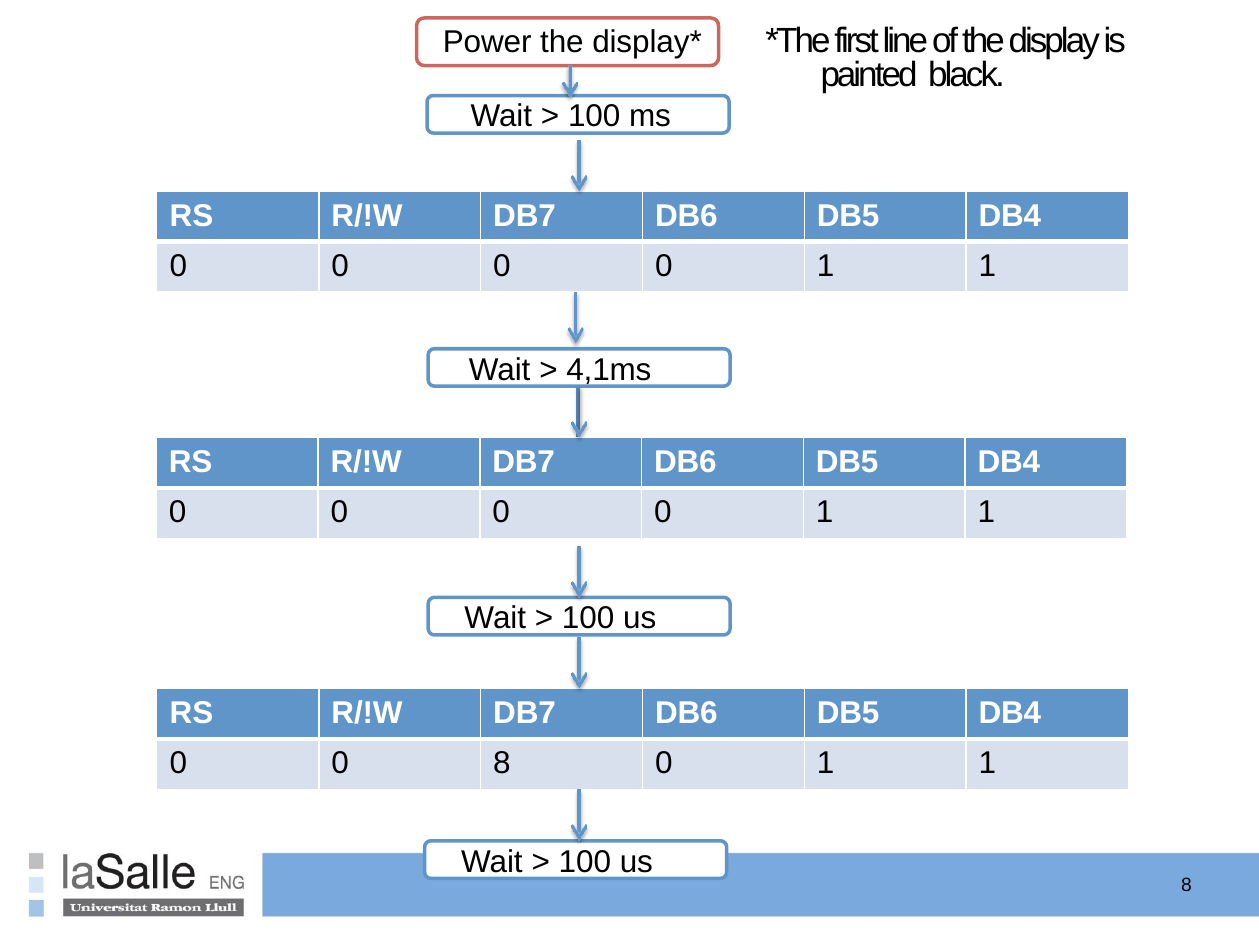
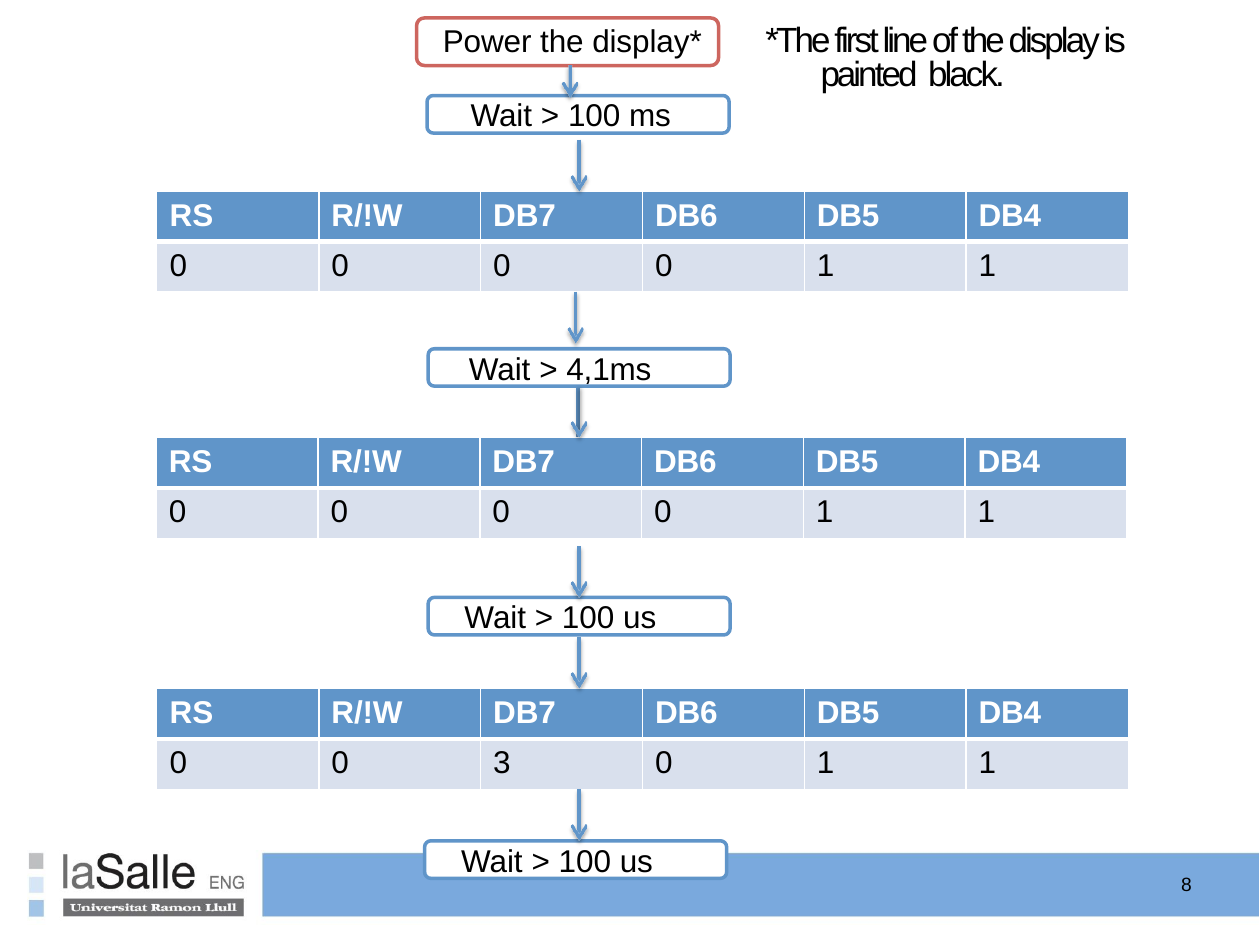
0 8: 8 -> 3 (502, 764)
